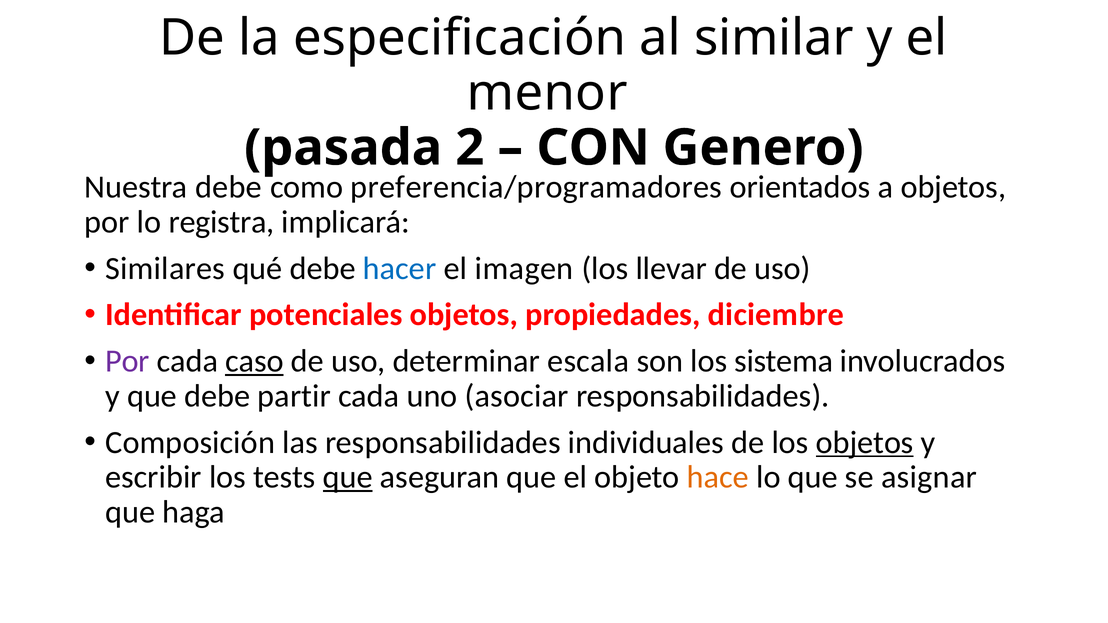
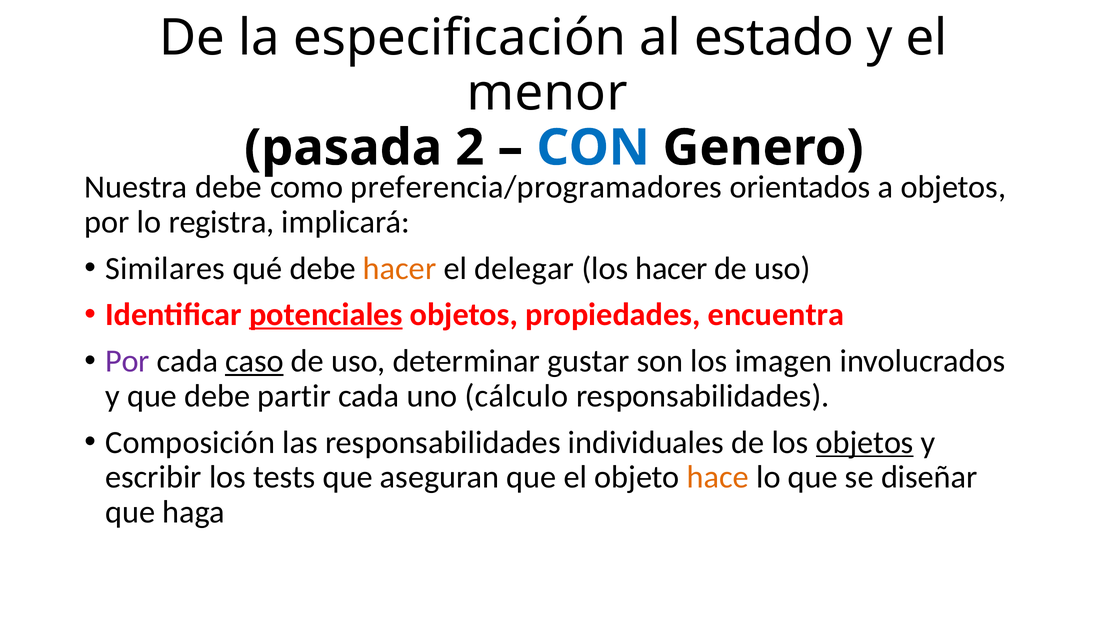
similar: similar -> estado (774, 38)
CON colour: black -> blue (593, 148)
hacer colour: blue -> orange (400, 269)
imagen: imagen -> delegar (524, 269)
los llevar: llevar -> hacer (671, 269)
potenciales underline: none -> present (326, 315)
diciembre: diciembre -> encuentra (776, 315)
escala: escala -> gustar (588, 361)
sistema: sistema -> imagen (783, 361)
asociar: asociar -> cálculo (517, 396)
que underline: present -> none (348, 477)
asignar: asignar -> diseñar (929, 477)
